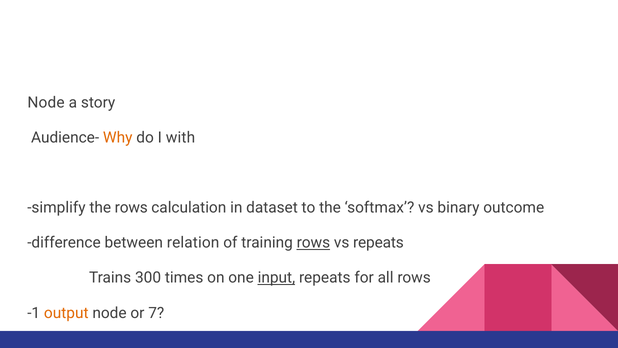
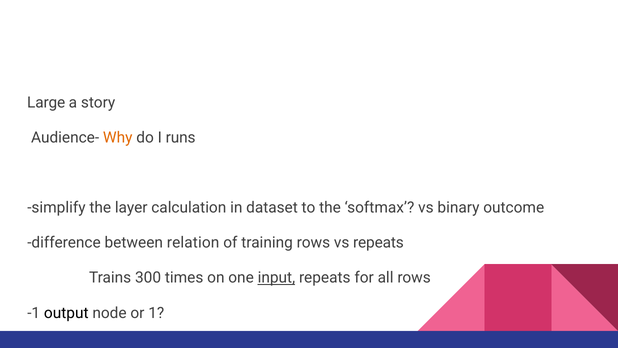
Node: Node -> Large (46, 102)
with: with -> runs (181, 137)
the rows: rows -> layer (131, 208)
rows underline: present -> none (313, 243)
output colour: orange -> black (66, 313)
7: 7 -> 1 (156, 313)
